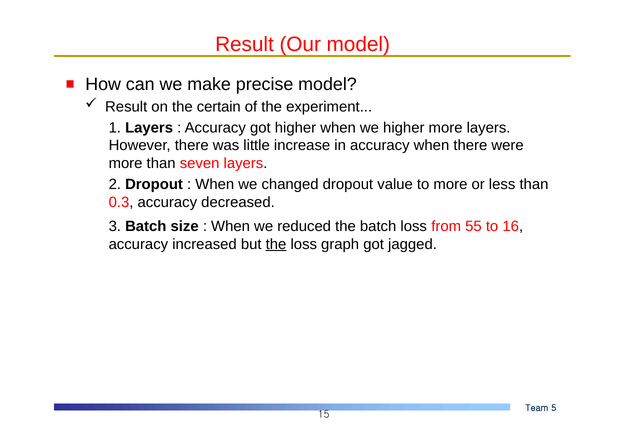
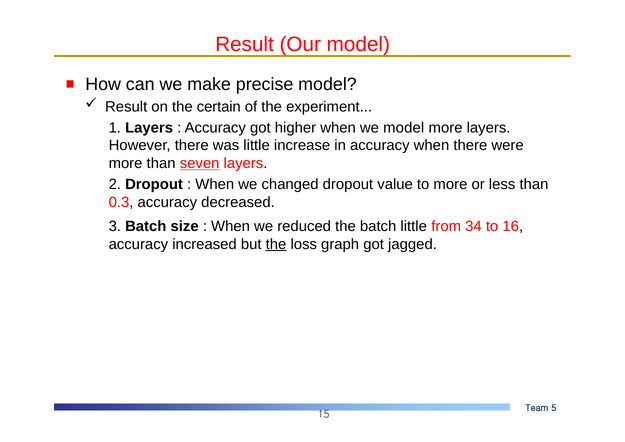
we higher: higher -> model (404, 128)
seven underline: none -> present (200, 163)
batch loss: loss -> little (414, 226)
55: 55 -> 34 (473, 226)
